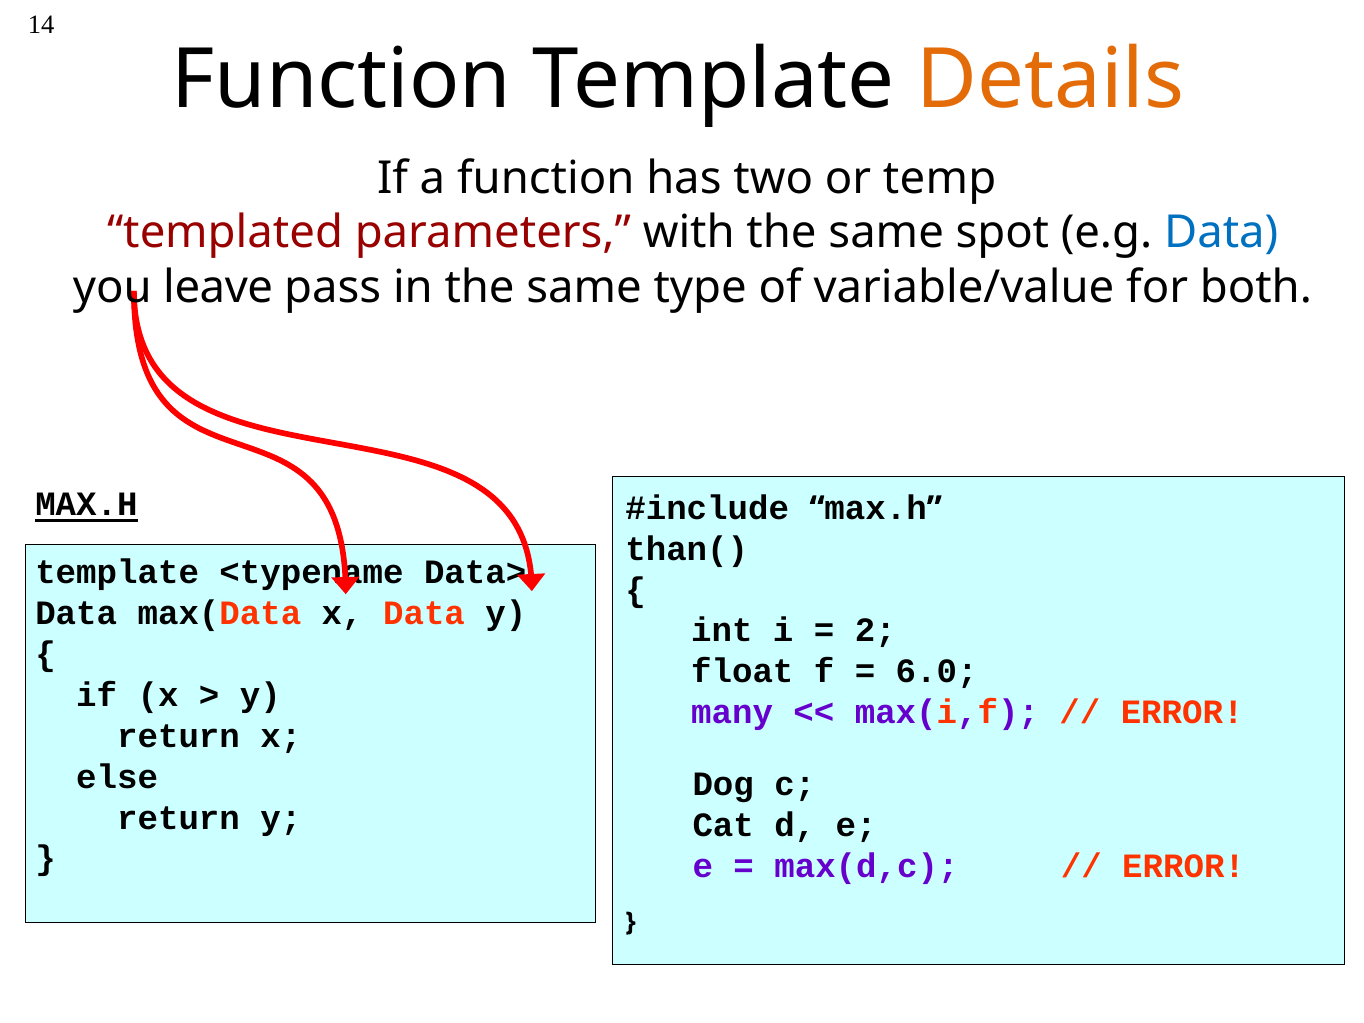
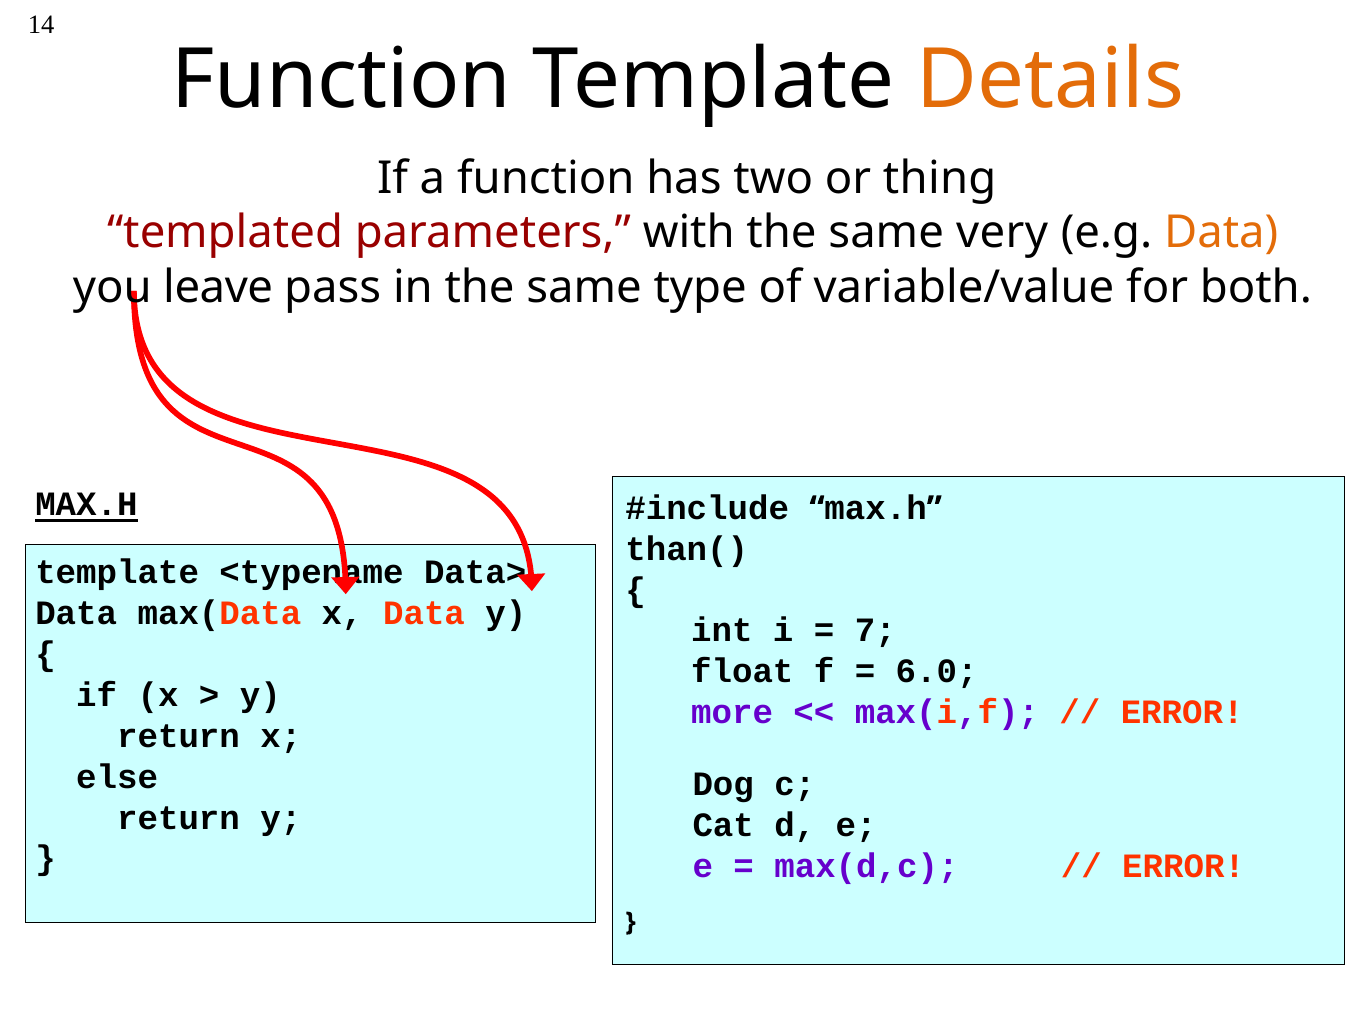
temp: temp -> thing (940, 178)
spot: spot -> very (1002, 233)
Data colour: blue -> orange (1221, 233)
2: 2 -> 7 (875, 631)
many: many -> more (732, 713)
